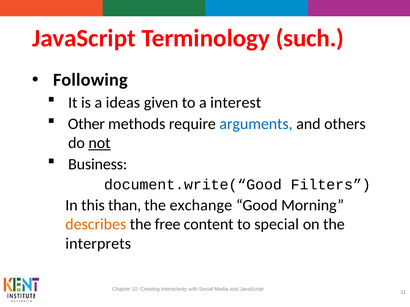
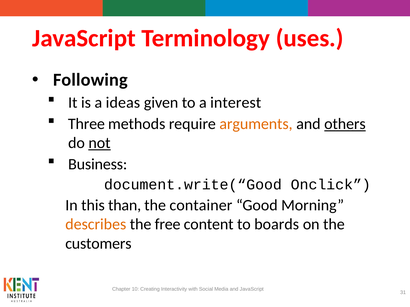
such: such -> uses (310, 38)
Other: Other -> Three (86, 124)
arguments colour: blue -> orange (256, 124)
others underline: none -> present (345, 124)
Filters: Filters -> Onclick (331, 185)
exchange: exchange -> container (201, 206)
special: special -> boards (277, 225)
interprets: interprets -> customers (98, 244)
